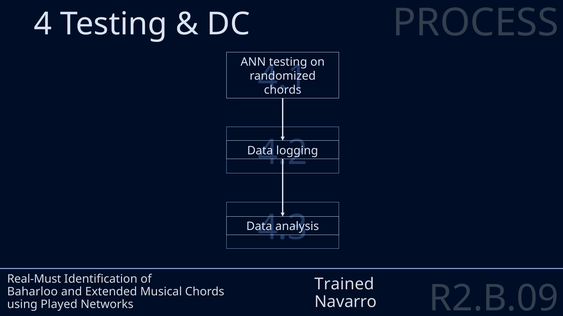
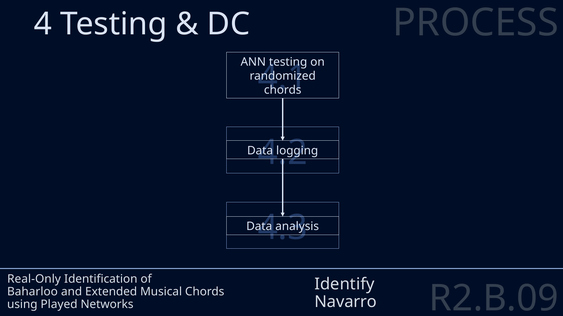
Real-Must: Real-Must -> Real-Only (34, 280)
Trained: Trained -> Identify (344, 285)
